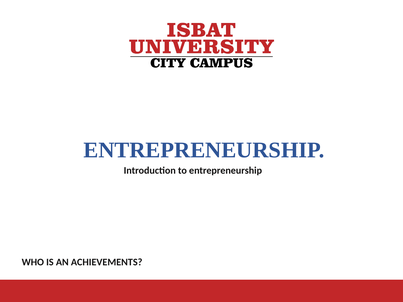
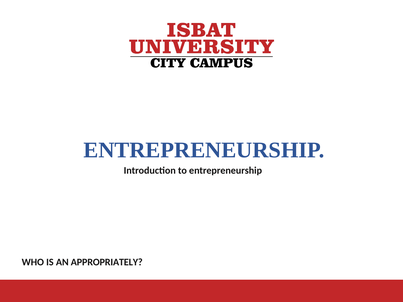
ACHIEVEMENTS: ACHIEVEMENTS -> APPROPRIATELY (107, 262)
